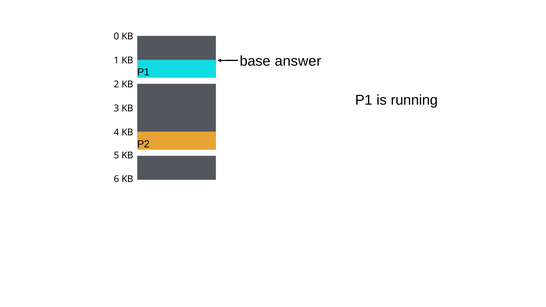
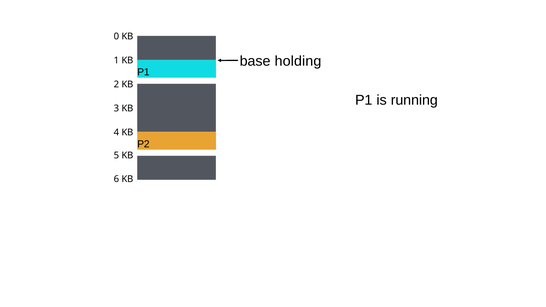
answer: answer -> holding (298, 61)
